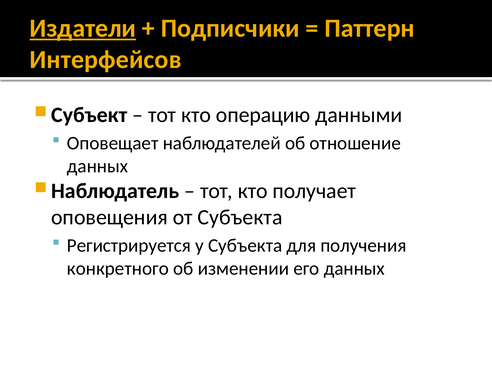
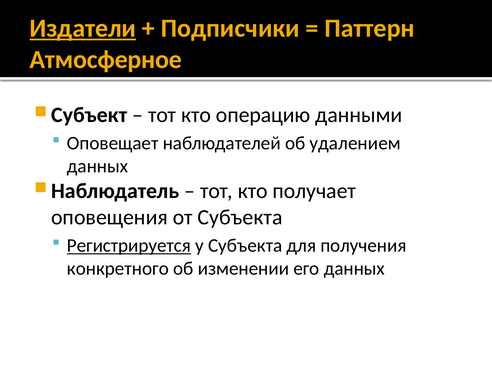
Интерфейсов: Интерфейсов -> Атмосферное (106, 59)
отношение: отношение -> удалением (355, 143)
Регистрируется underline: none -> present (129, 246)
